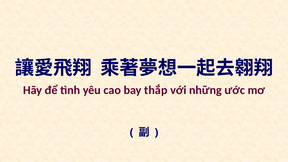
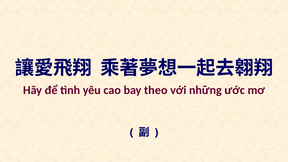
thắp: thắp -> theo (156, 90)
